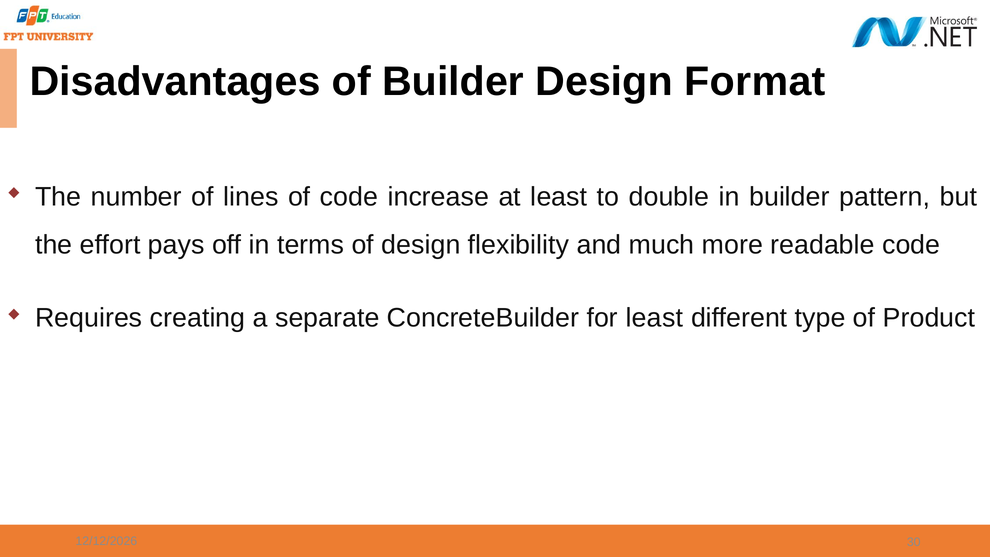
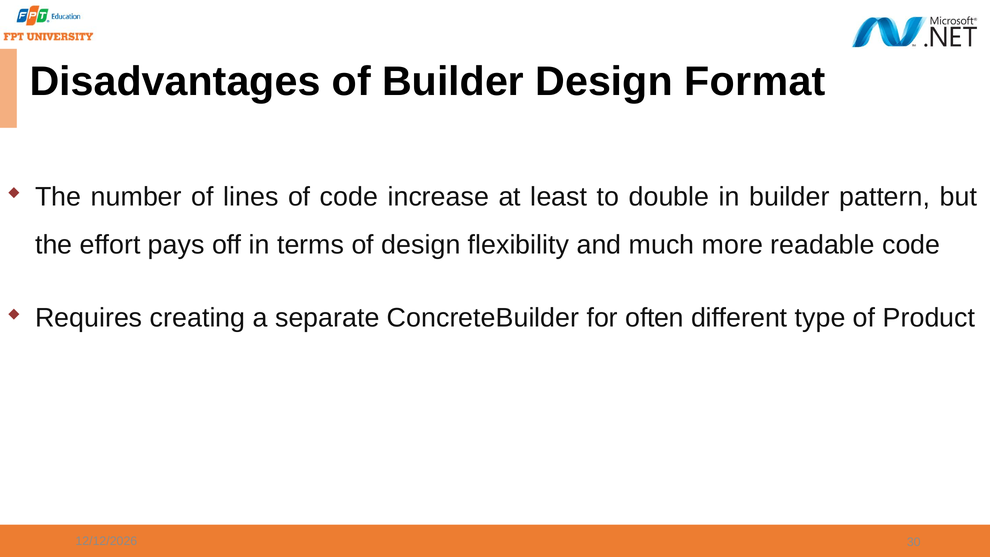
for least: least -> often (655, 318)
